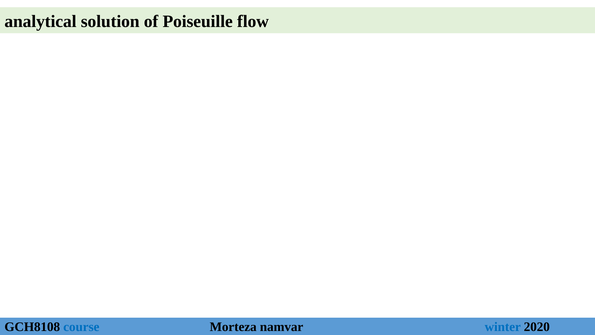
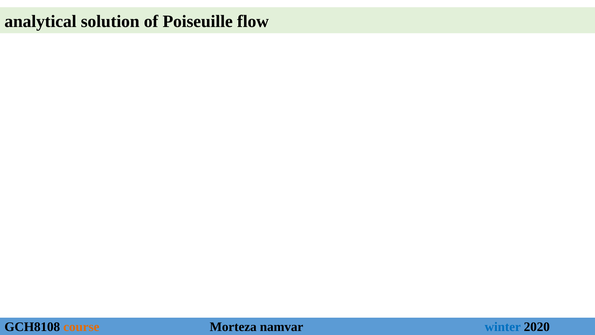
course colour: blue -> orange (81, 327)
